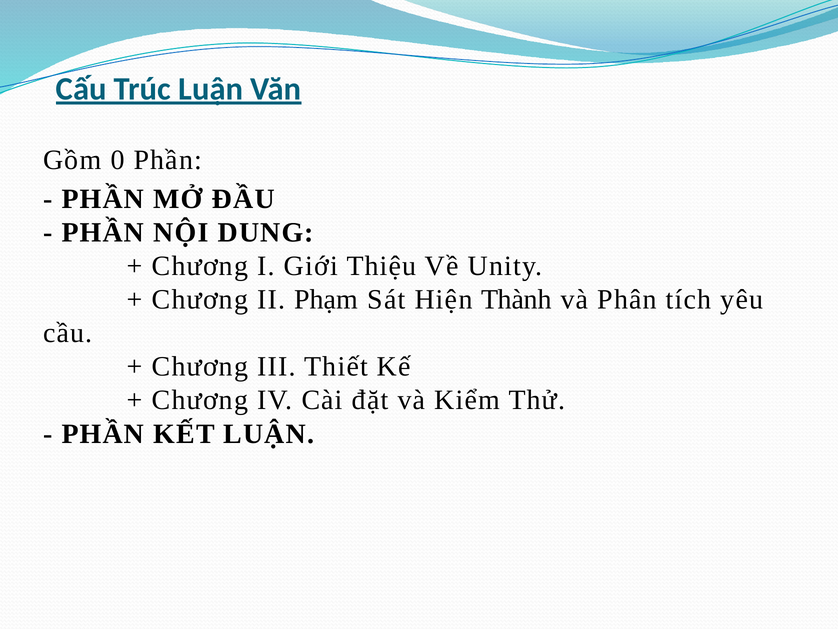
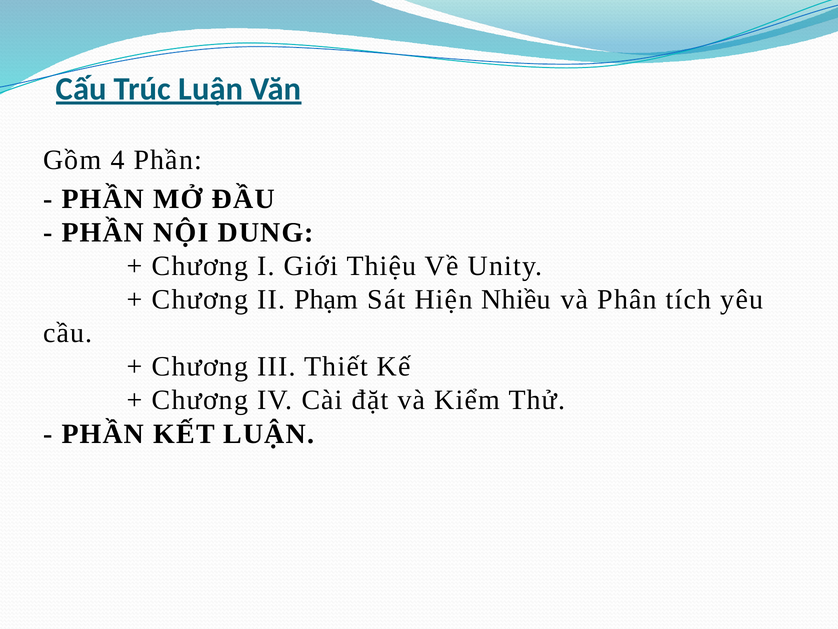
0: 0 -> 4 (118, 160)
Thành: Thành -> Nhiều (516, 299)
